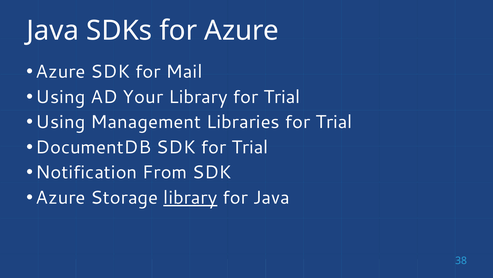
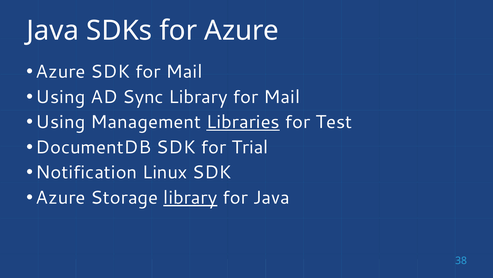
Your: Your -> Sync (143, 97)
Library for Trial: Trial -> Mail (282, 97)
Libraries underline: none -> present (243, 122)
Trial: Trial -> Test (334, 122)
From: From -> Linux (165, 172)
